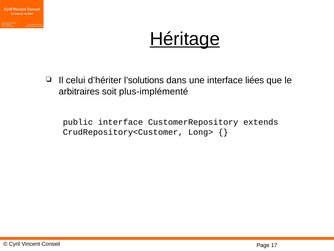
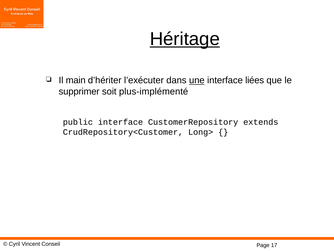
celui: celui -> main (76, 80)
l’solutions: l’solutions -> l’exécuter (144, 80)
une underline: none -> present (197, 80)
arbitraires: arbitraires -> supprimer (79, 91)
